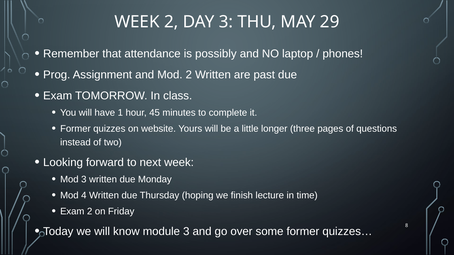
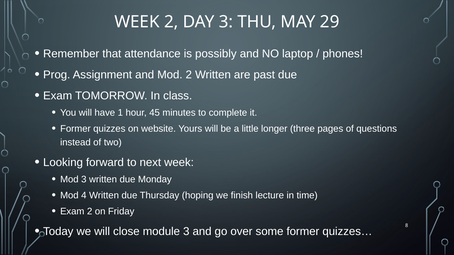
know: know -> close (126, 232)
